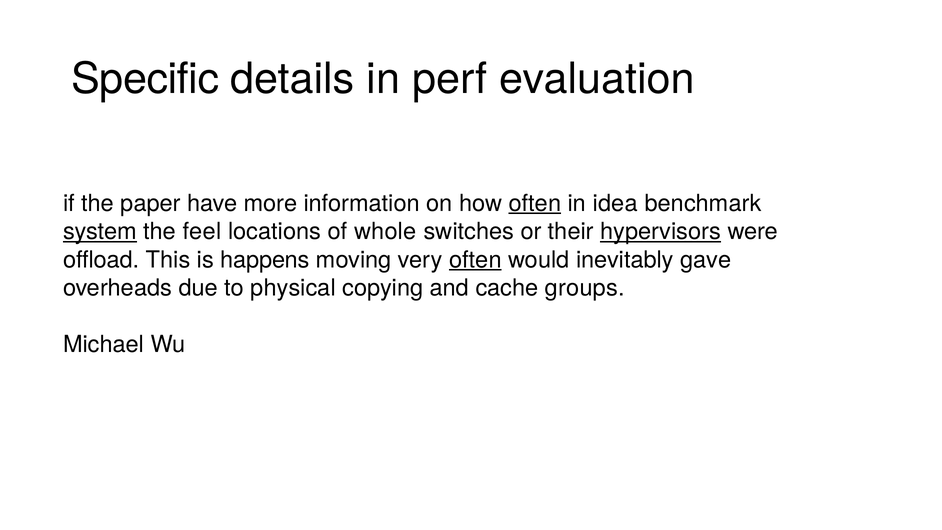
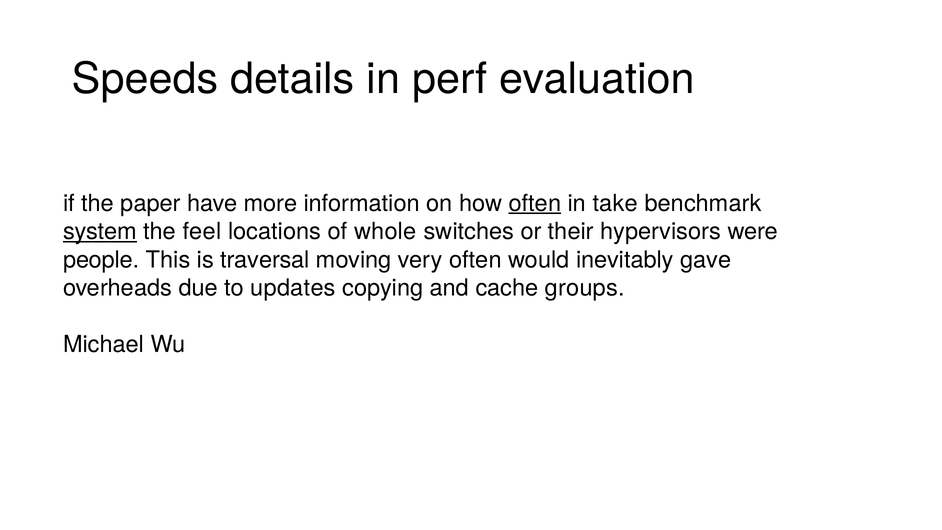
Specific: Specific -> Speeds (145, 79)
idea: idea -> take (615, 203)
hypervisors underline: present -> none (661, 231)
offload: offload -> people (101, 260)
happens: happens -> traversal (265, 260)
often underline: present -> none (475, 260)
physical: physical -> updates (293, 288)
